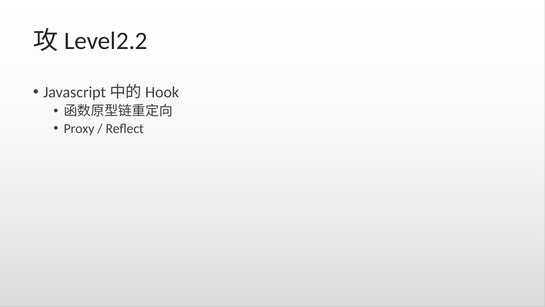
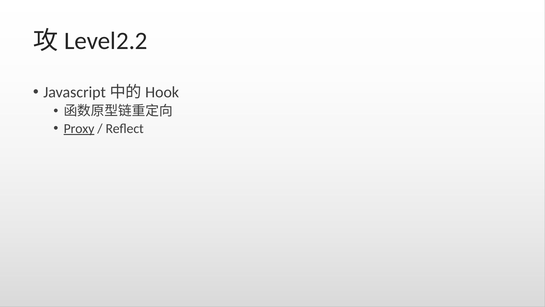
Proxy underline: none -> present (79, 128)
